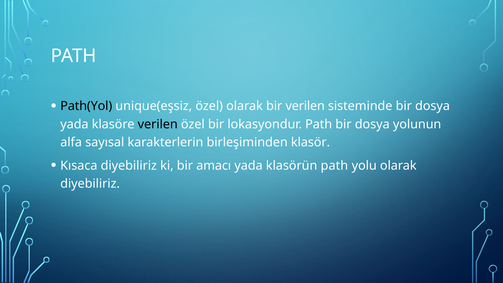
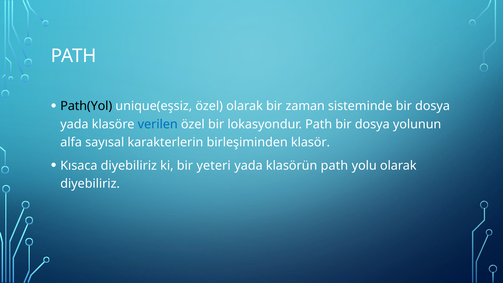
bir verilen: verilen -> zaman (305, 106)
verilen colour: black -> blue (158, 124)
amacı: amacı -> yeteri (214, 166)
